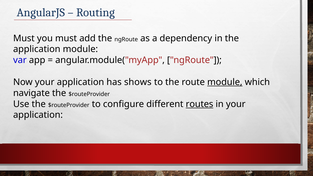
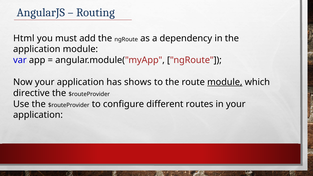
Must: Must -> Html (24, 38)
navigate: navigate -> directive (31, 93)
routes underline: present -> none (200, 104)
